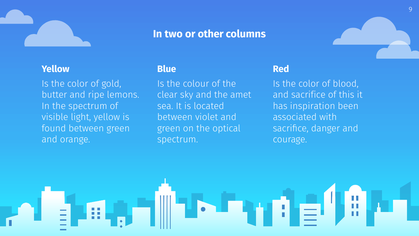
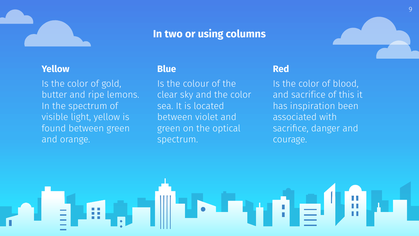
other: other -> using (211, 34)
and the amet: amet -> color (241, 95)
